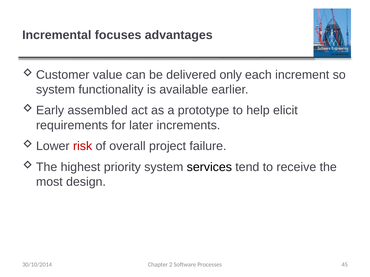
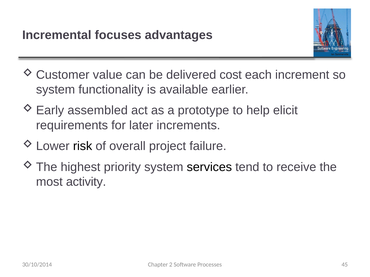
only: only -> cost (231, 75)
risk colour: red -> black (83, 146)
design: design -> activity (86, 182)
